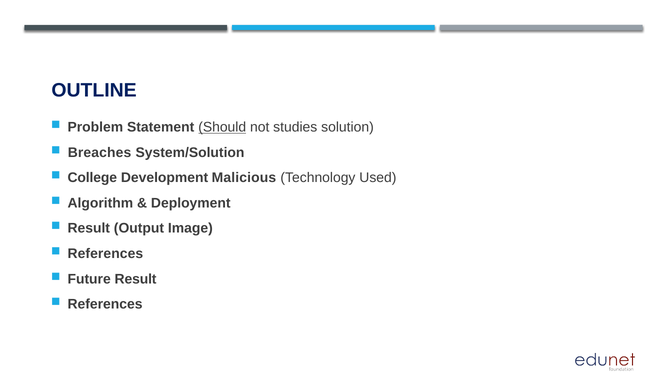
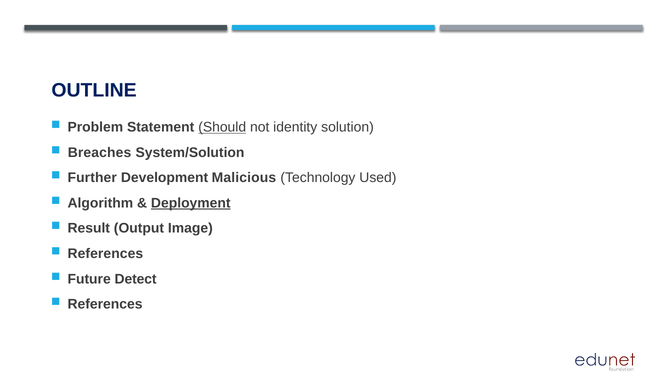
studies: studies -> identity (295, 127)
College: College -> Further (92, 178)
Deployment underline: none -> present (191, 203)
Future Result: Result -> Detect (136, 279)
